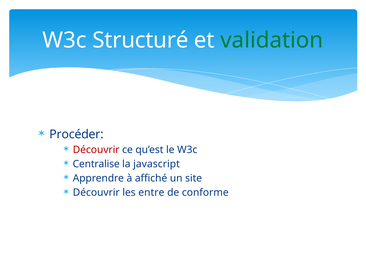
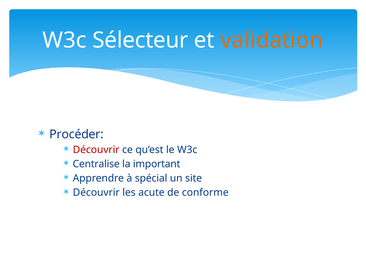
Structuré: Structuré -> Sélecteur (140, 40)
validation colour: green -> orange (272, 40)
javascript: javascript -> important (157, 164)
affiché: affiché -> spécial (151, 178)
entre: entre -> acute (151, 192)
